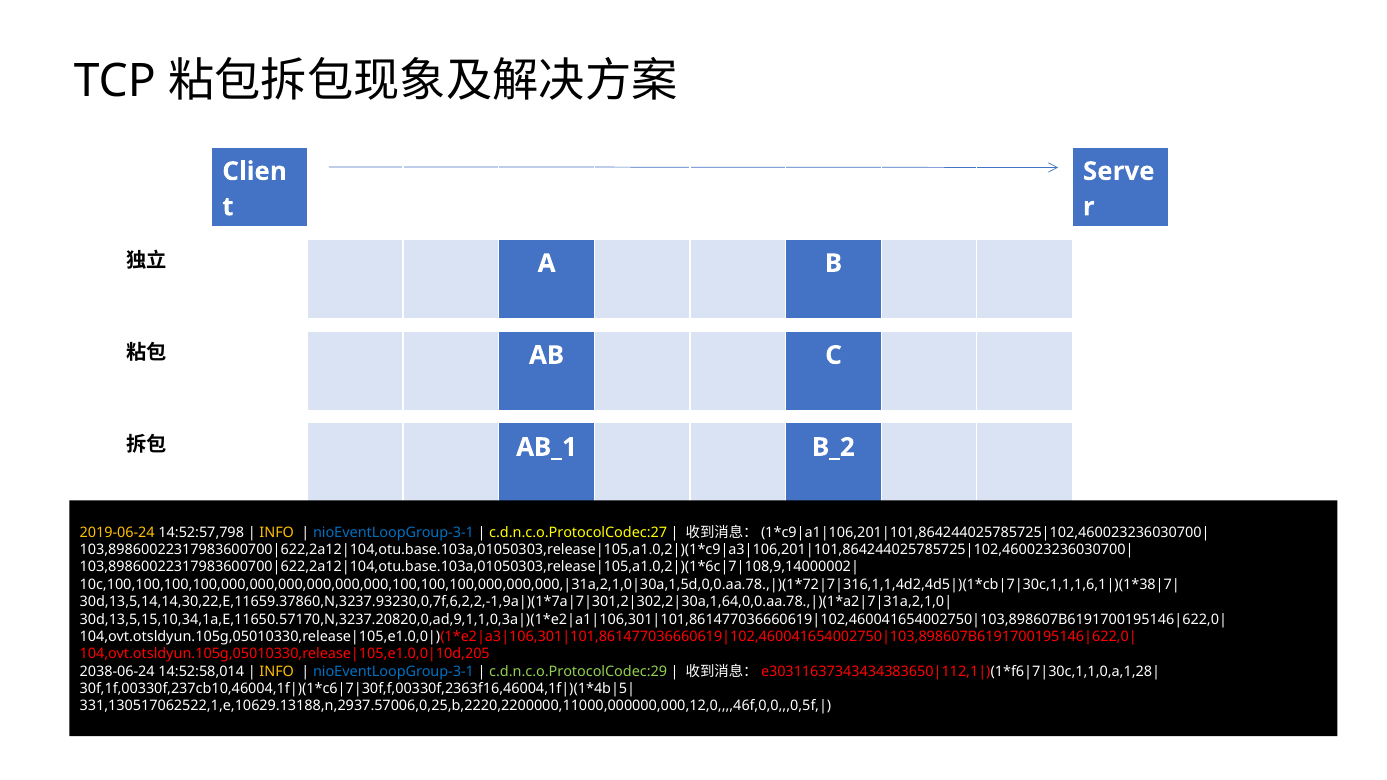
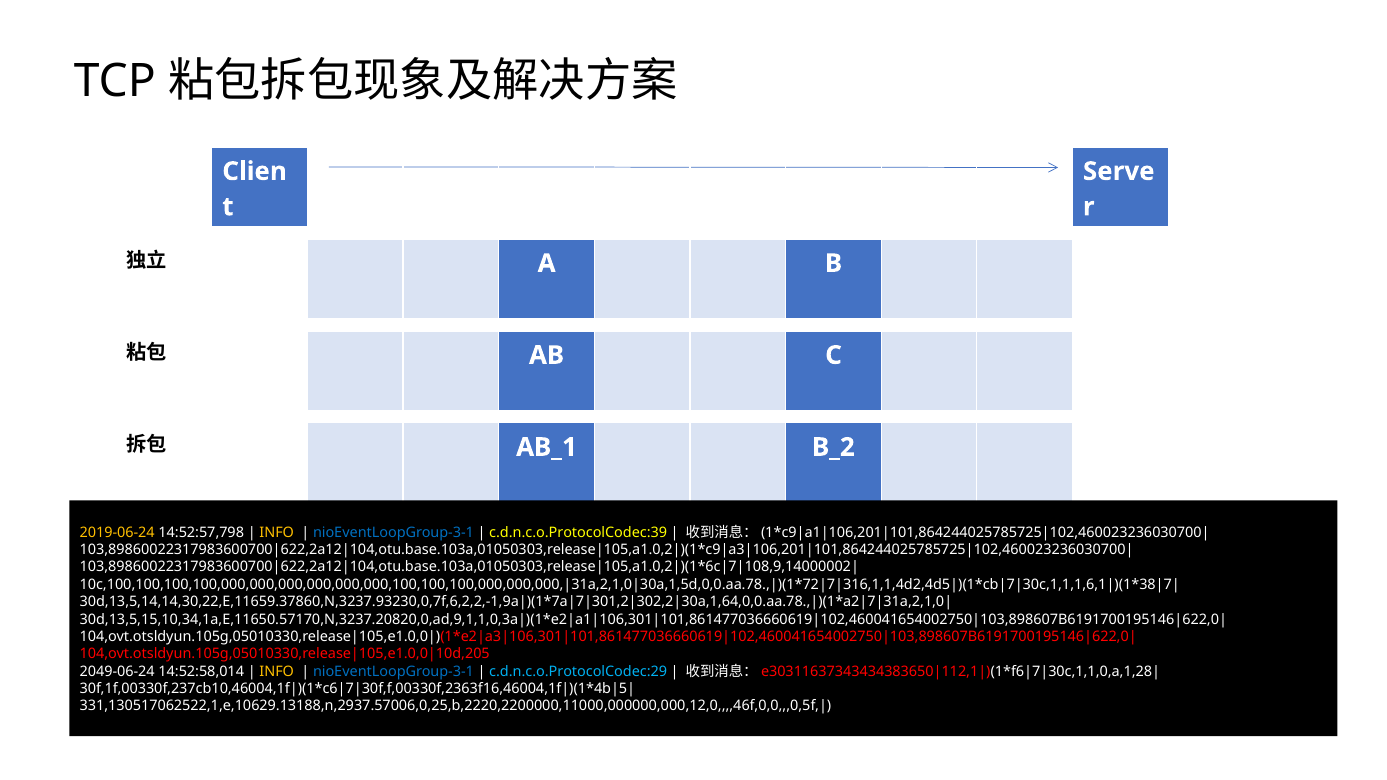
c.d.n.c.o.ProtocolCodec:27: c.d.n.c.o.ProtocolCodec:27 -> c.d.n.c.o.ProtocolCodec:39 (578, 533)
2038-06-24: 2038-06-24 -> 2049-06-24 (117, 672)
c.d.n.c.o.ProtocolCodec:29 colour: light green -> light blue (578, 672)
